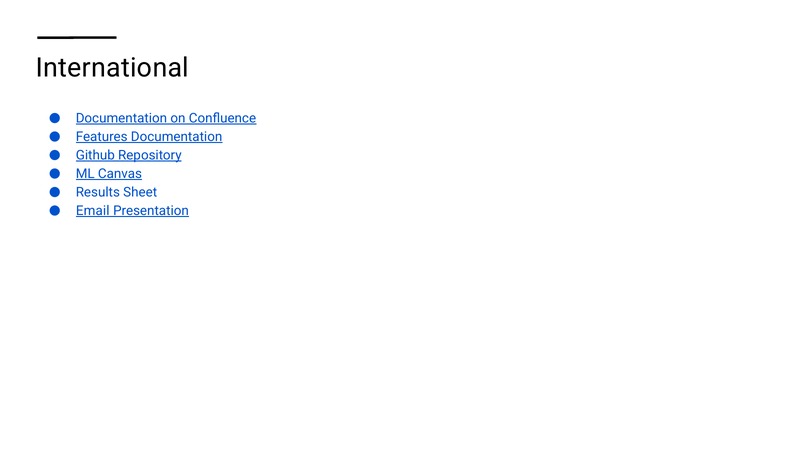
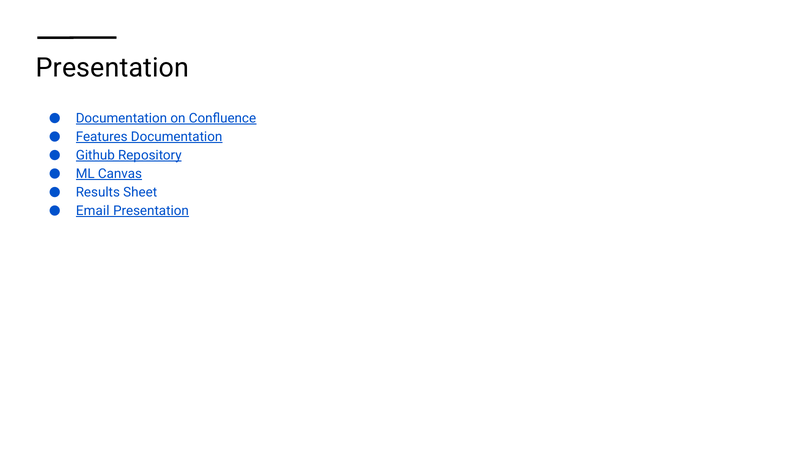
International: International -> Presentation (112, 68)
